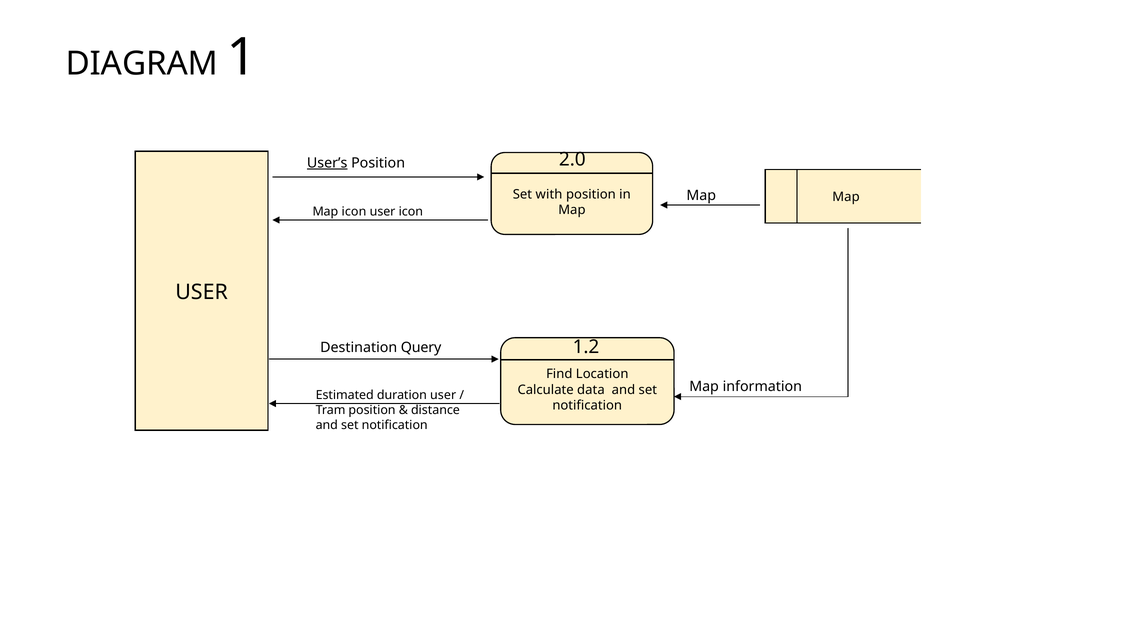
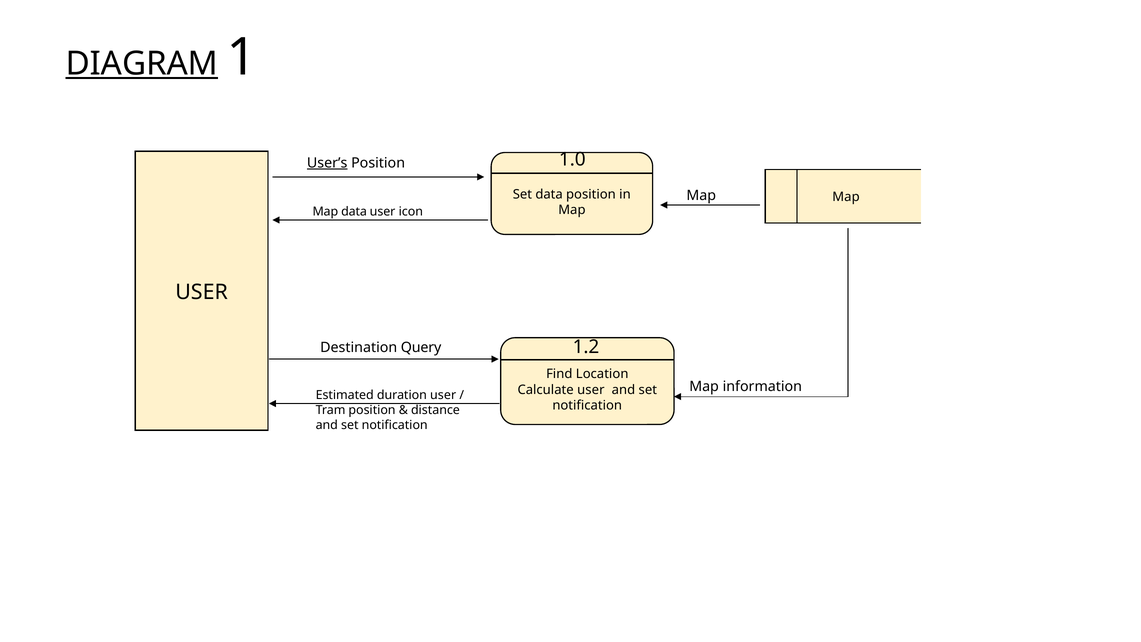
DIAGRAM underline: none -> present (142, 64)
2.0: 2.0 -> 1.0 (572, 159)
Set with: with -> data (549, 194)
Map icon: icon -> data (354, 212)
Calculate data: data -> user (591, 390)
